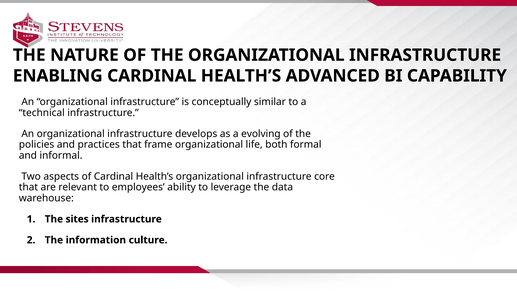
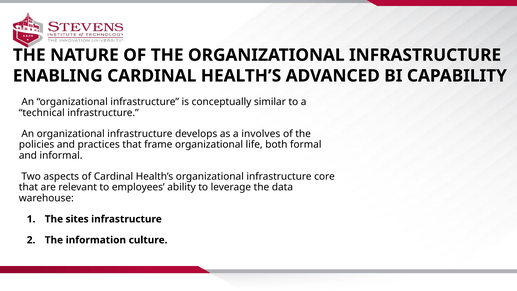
evolving: evolving -> involves (261, 134)
